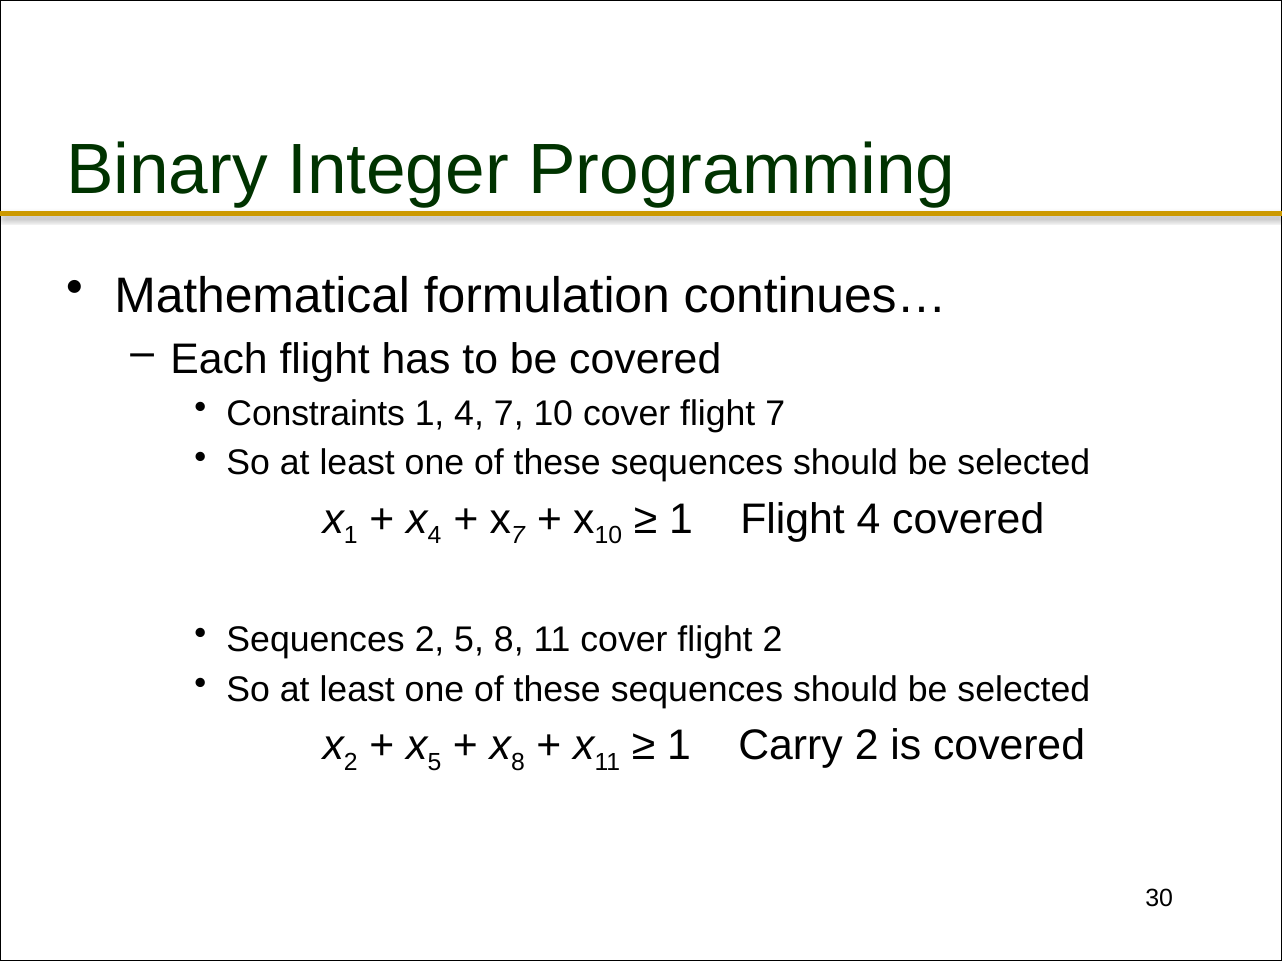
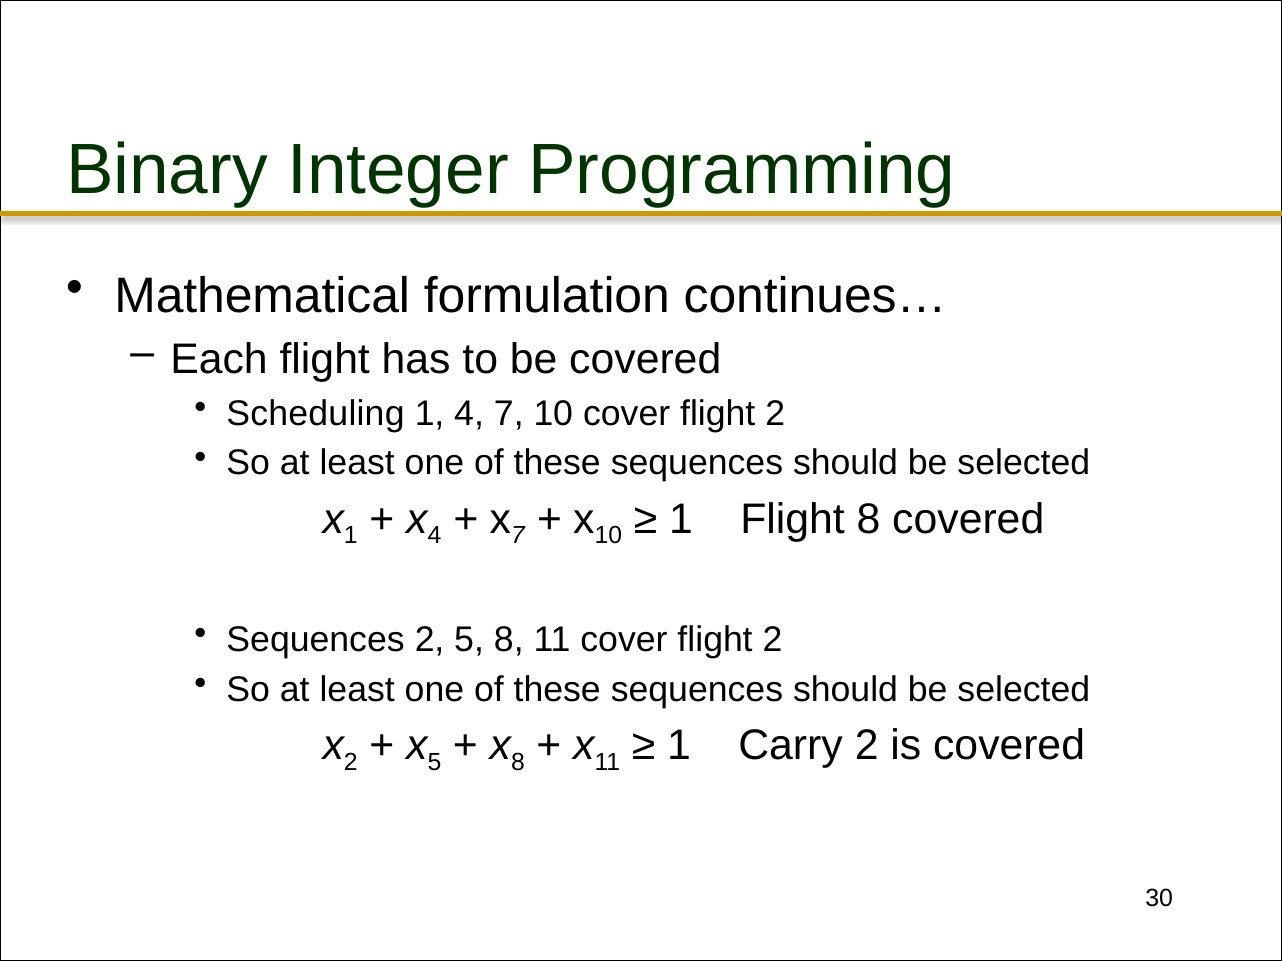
Constraints: Constraints -> Scheduling (316, 413)
10 cover flight 7: 7 -> 2 (775, 413)
Flight 4: 4 -> 8 (869, 519)
